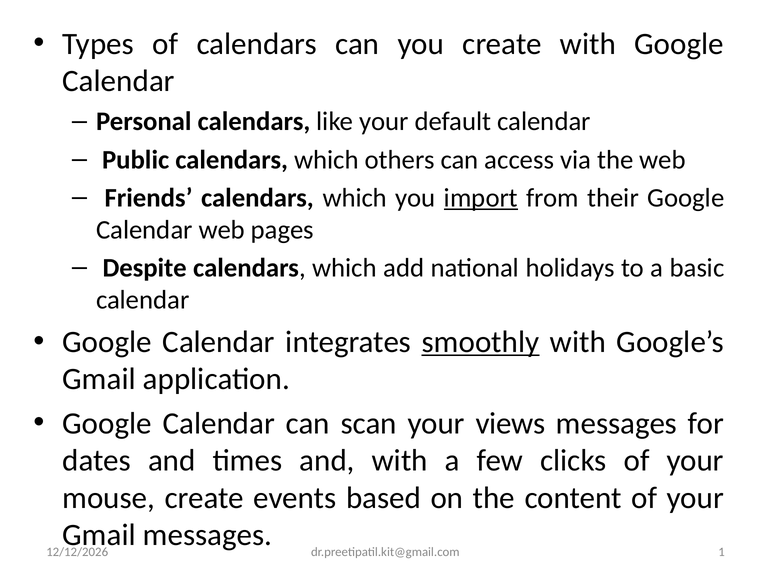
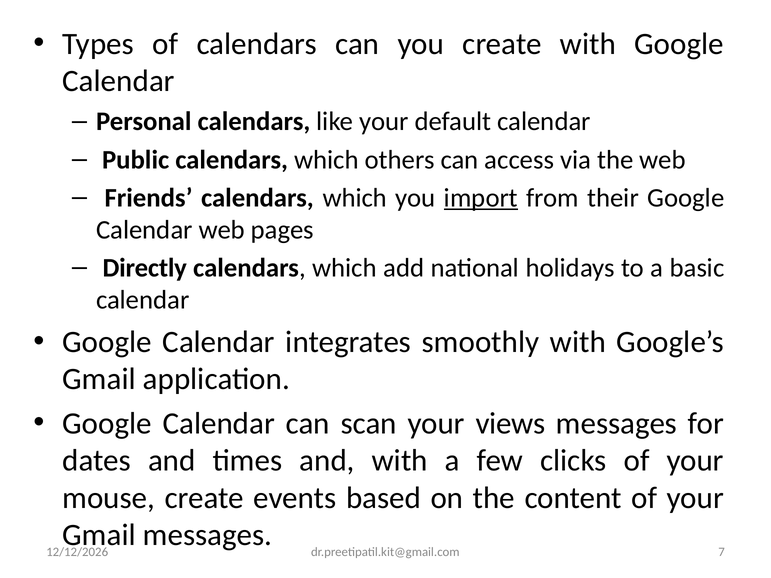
Despite: Despite -> Directly (145, 268)
smoothly underline: present -> none (481, 342)
1: 1 -> 7 (722, 552)
